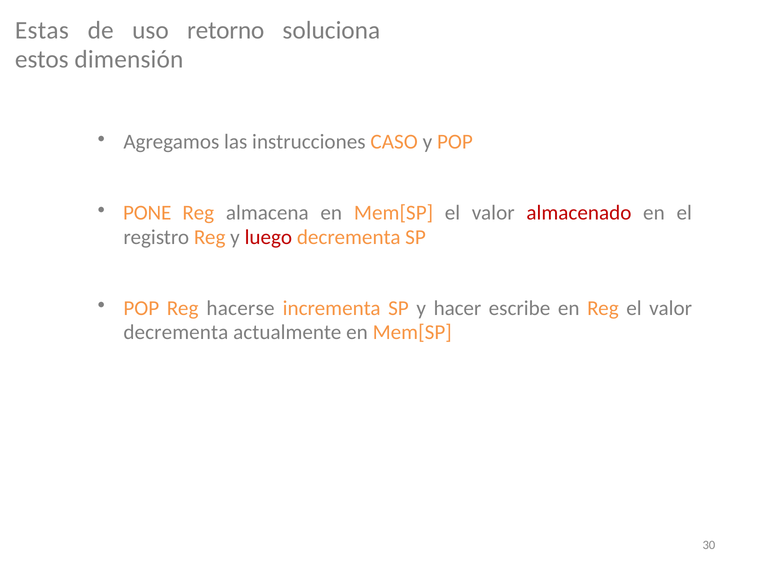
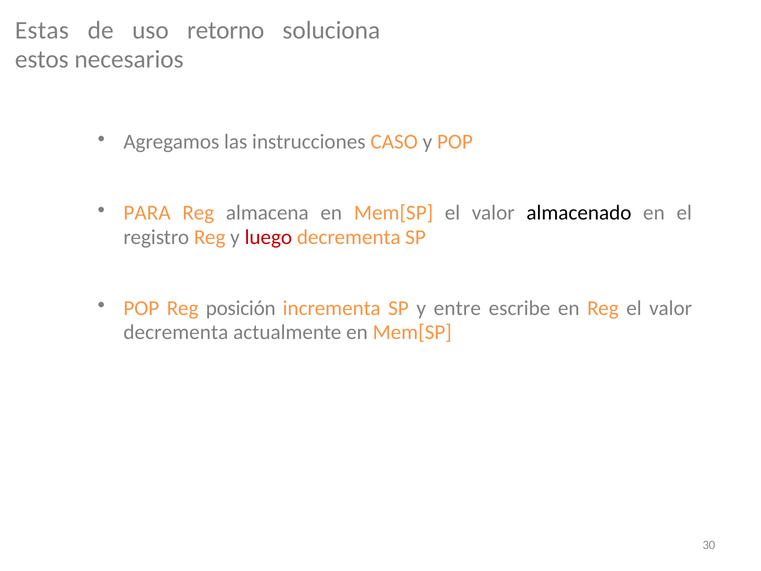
dimensión: dimensión -> necesarios (129, 59)
PONE: PONE -> PARA (147, 213)
almacenado colour: red -> black (579, 213)
hacerse: hacerse -> posición (241, 308)
hacer: hacer -> entre (457, 308)
